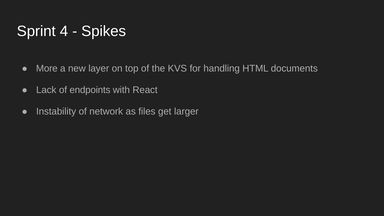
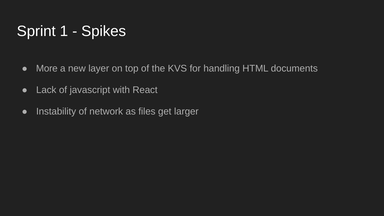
4: 4 -> 1 (64, 31)
endpoints: endpoints -> javascript (90, 90)
